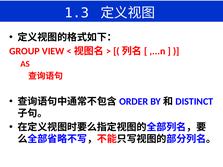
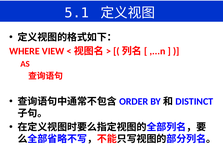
1.3: 1.3 -> 5.1 (77, 13)
GROUP: GROUP -> WHERE (24, 51)
